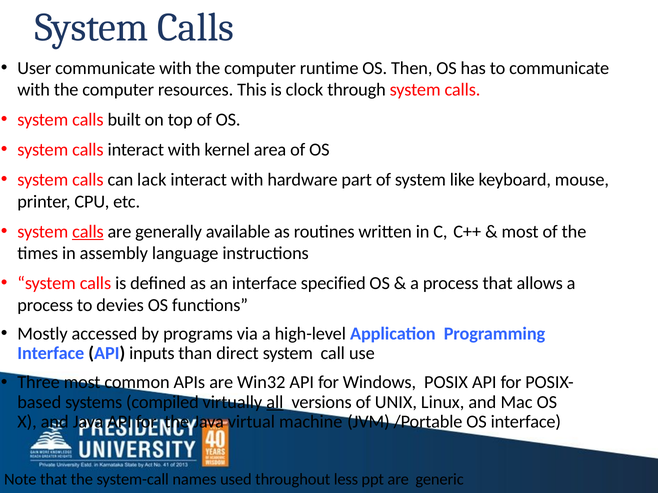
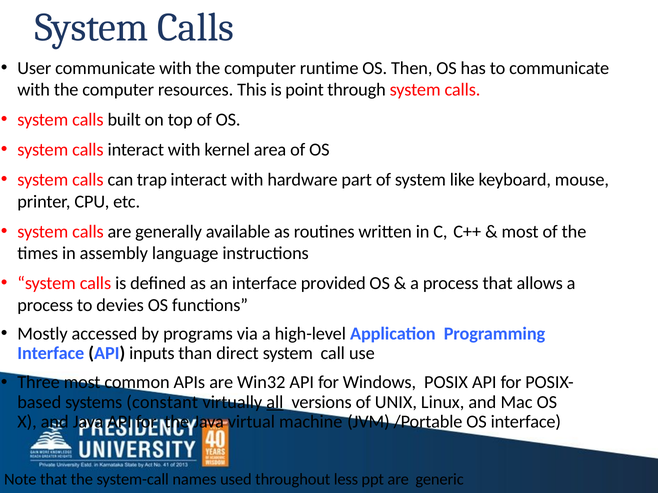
clock: clock -> point (305, 90)
lack: lack -> trap (152, 180)
calls underline: present -> none (88, 232)
specified: specified -> provided (333, 284)
compiled: compiled -> constant (162, 402)
